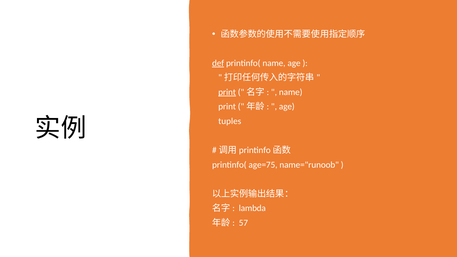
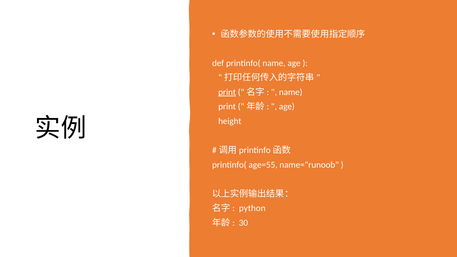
def underline: present -> none (218, 63)
tuples: tuples -> height (230, 121)
age=75: age=75 -> age=55 (263, 165)
lambda: lambda -> python (252, 208)
57: 57 -> 30 (243, 223)
